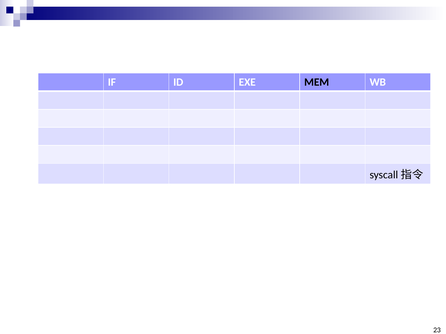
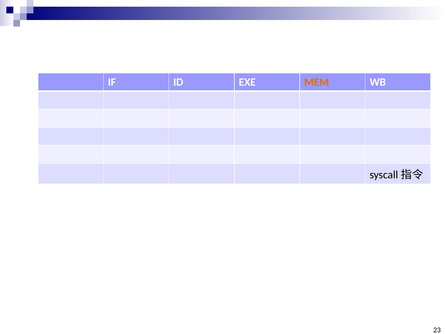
MEM colour: black -> orange (317, 82)
